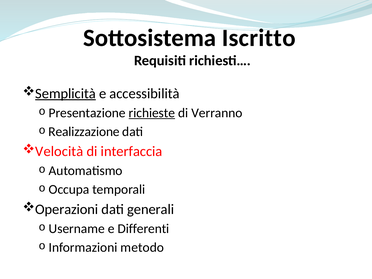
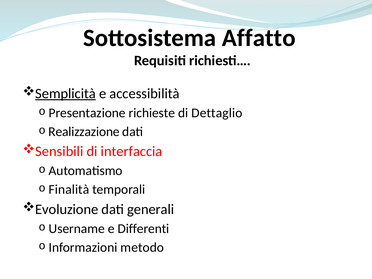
Iscritto: Iscritto -> Affatto (259, 38)
richieste underline: present -> none (152, 113)
Verranno: Verranno -> Dettaglio (217, 113)
Velocità: Velocità -> Sensibili (59, 151)
Occupa: Occupa -> Finalità (69, 190)
Operazioni: Operazioni -> Evoluzione (67, 209)
